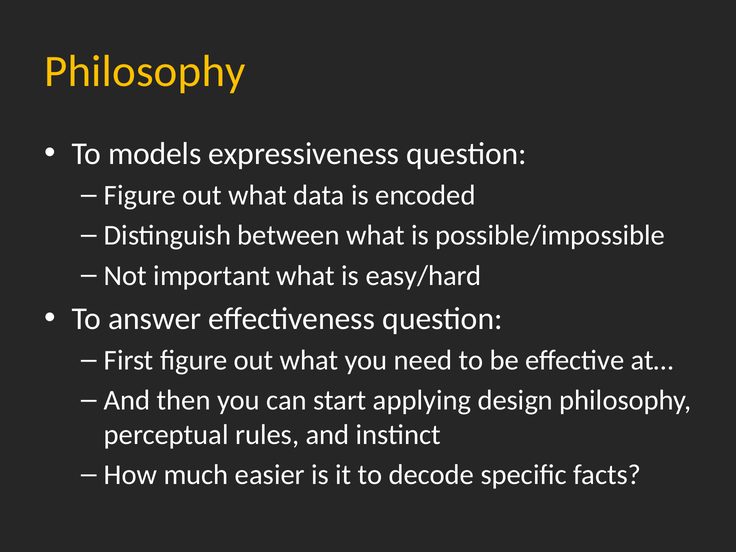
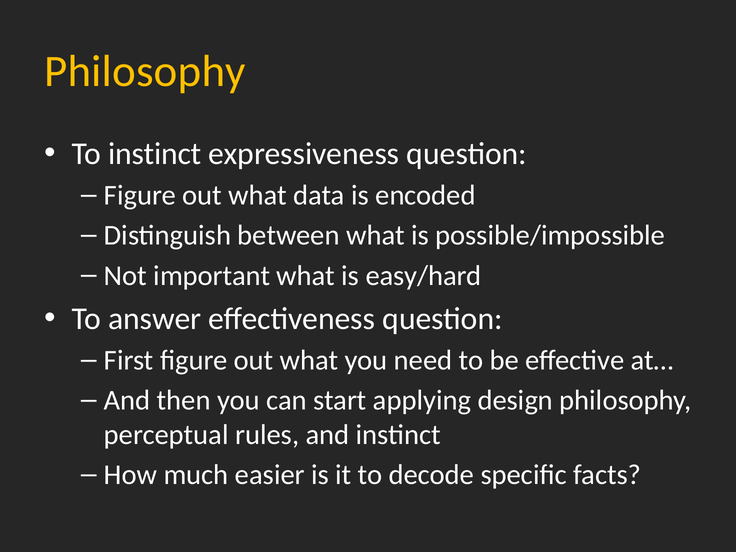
To models: models -> instinct (155, 154)
